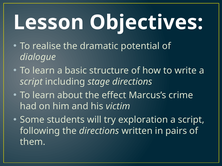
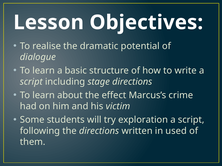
pairs: pairs -> used (176, 131)
